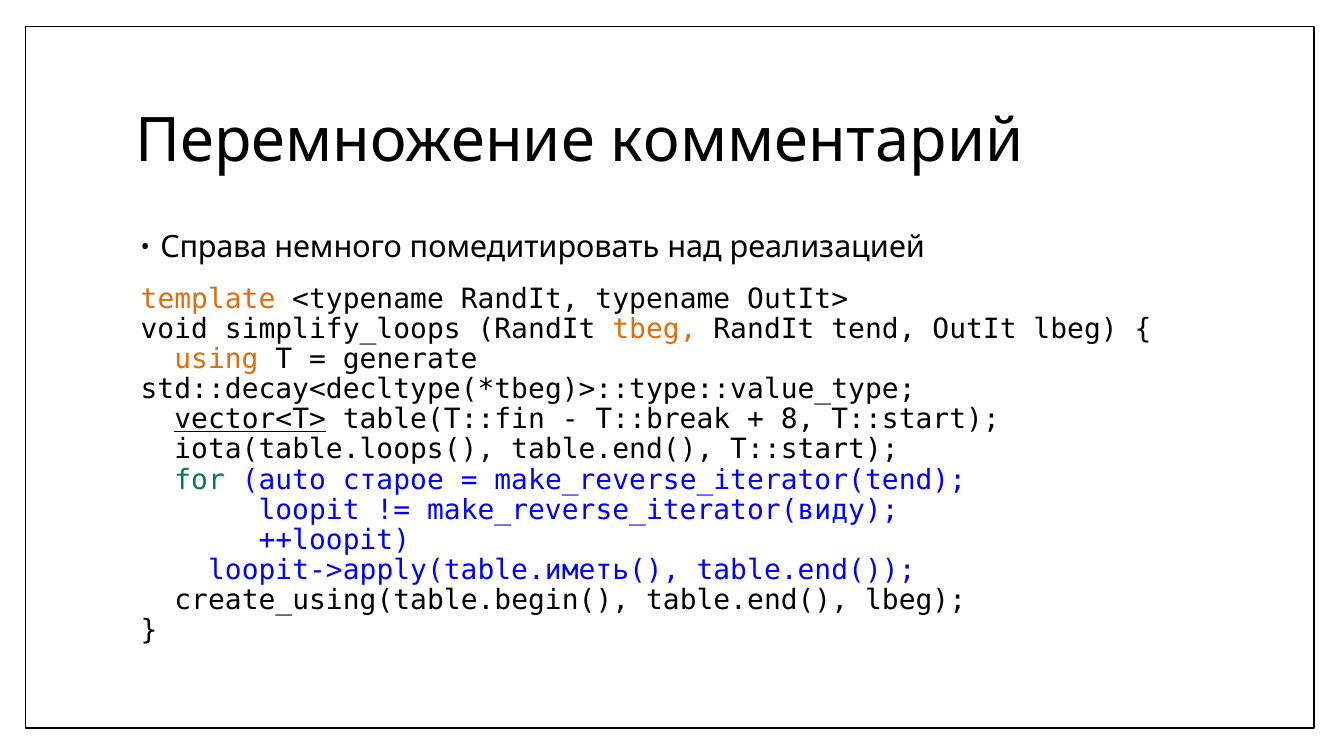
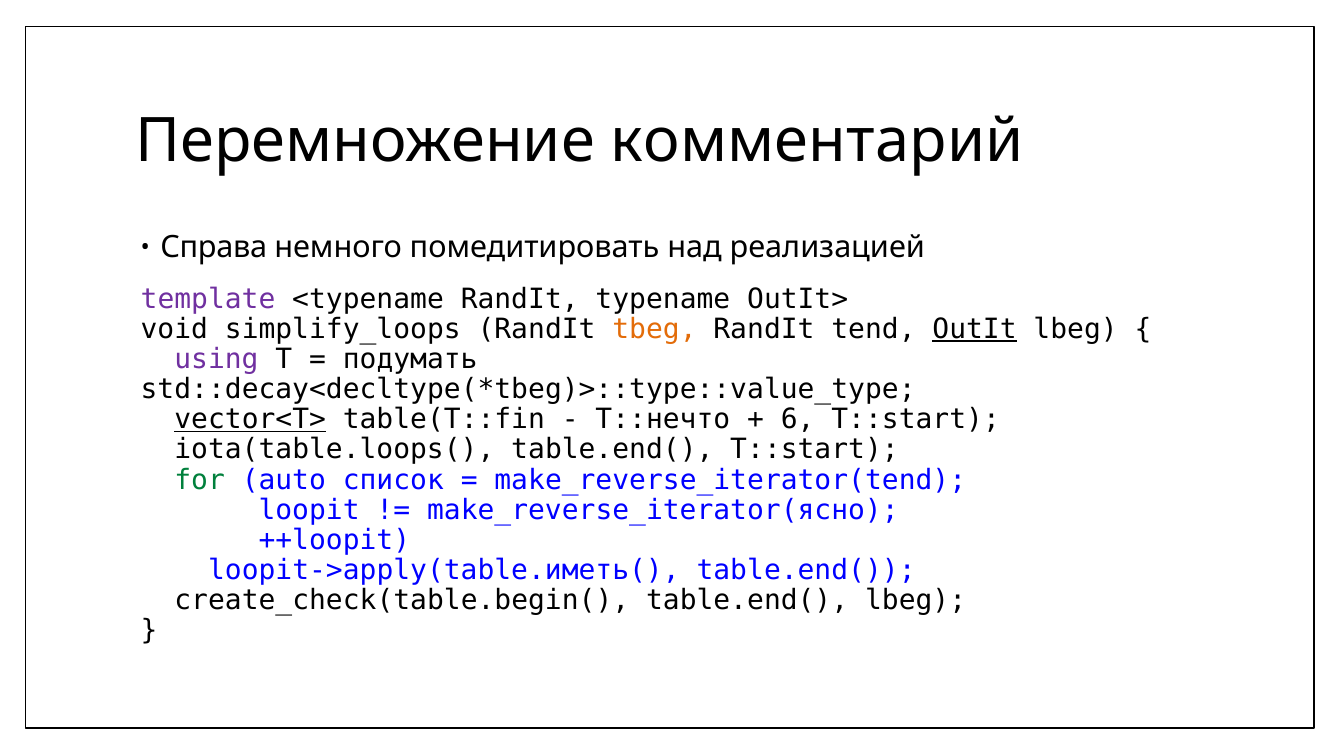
template colour: orange -> purple (208, 299)
OutIt underline: none -> present (975, 329)
using colour: orange -> purple (216, 359)
generate: generate -> подумать (410, 359)
T::break: T::break -> T::нечто (663, 419)
8: 8 -> 6 (798, 419)
старое: старое -> список (393, 480)
make_reverse_iterator(виду: make_reverse_iterator(виду -> make_reverse_iterator(ясно (663, 510)
create_using(table.begin(: create_using(table.begin( -> create_check(table.begin( (402, 600)
